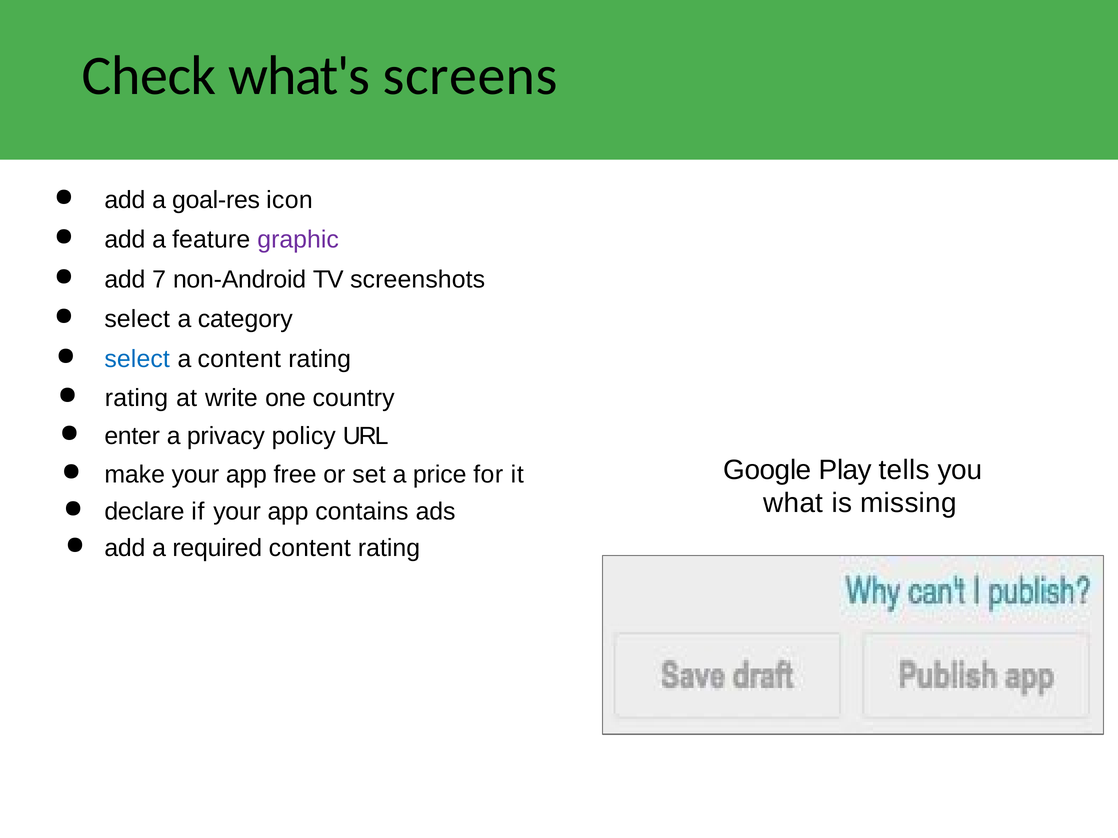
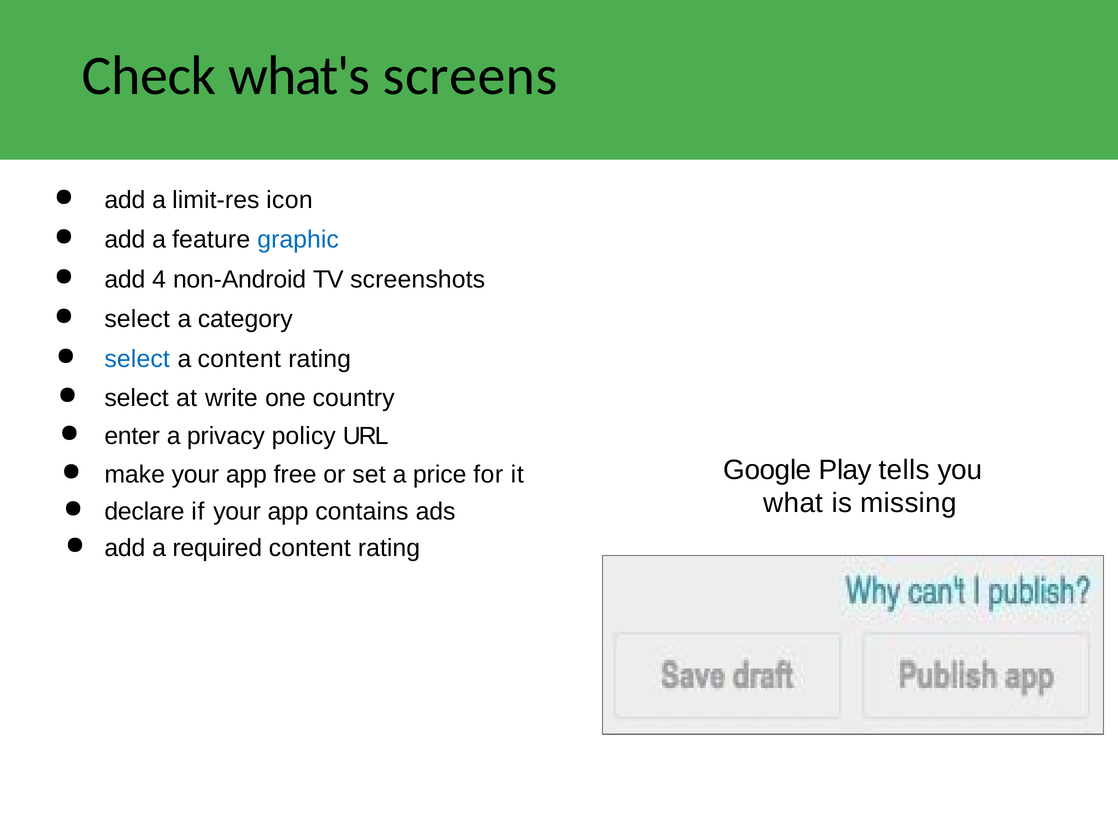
goal-res: goal-res -> limit-res (216, 200)
graphic colour: purple -> blue (298, 240)
7: 7 -> 4 (159, 280)
rating: rating -> select (137, 398)
